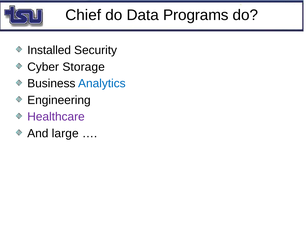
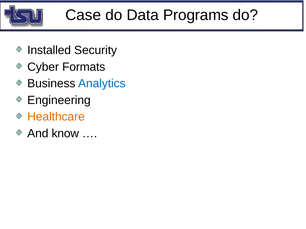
Chief: Chief -> Case (83, 15)
Storage: Storage -> Formats (84, 67)
Healthcare colour: purple -> orange (56, 117)
large: large -> know (65, 134)
